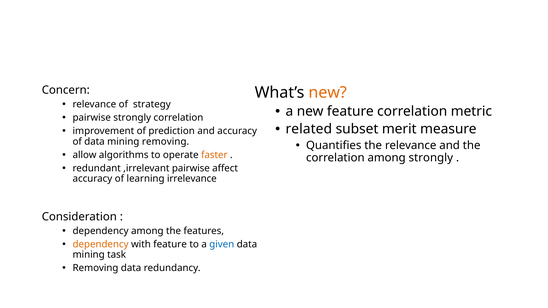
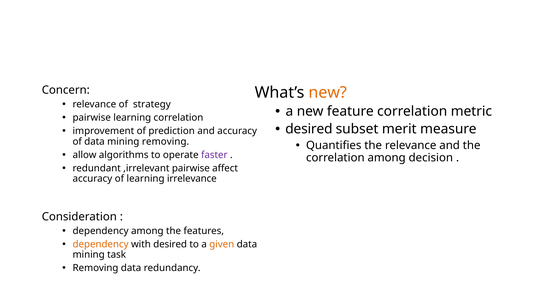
pairwise strongly: strongly -> learning (132, 118)
related: related -> desired (309, 129)
faster colour: orange -> purple (214, 155)
among strongly: strongly -> decision (431, 158)
with feature: feature -> desired (170, 244)
given colour: blue -> orange (222, 244)
